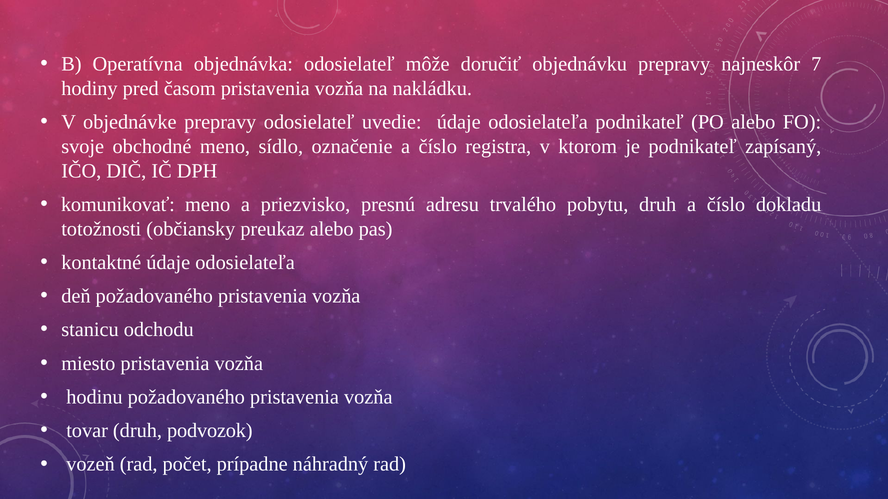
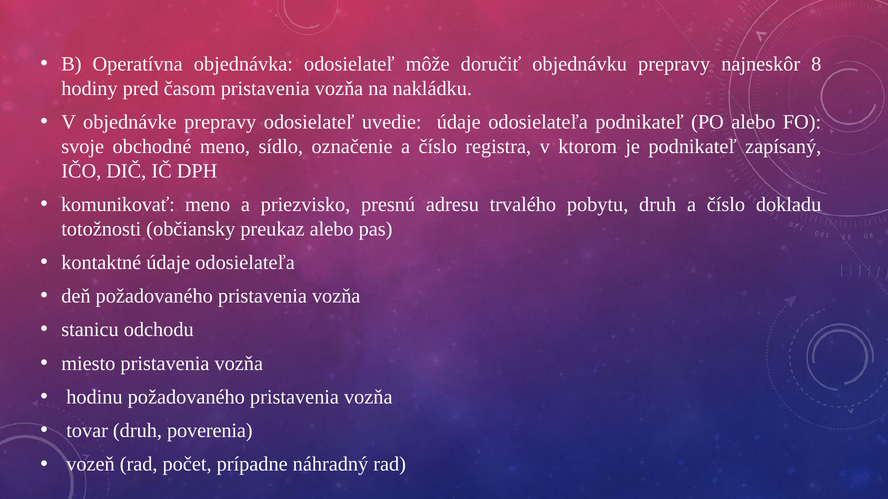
7: 7 -> 8 (816, 64)
podvozok: podvozok -> poverenia (210, 431)
